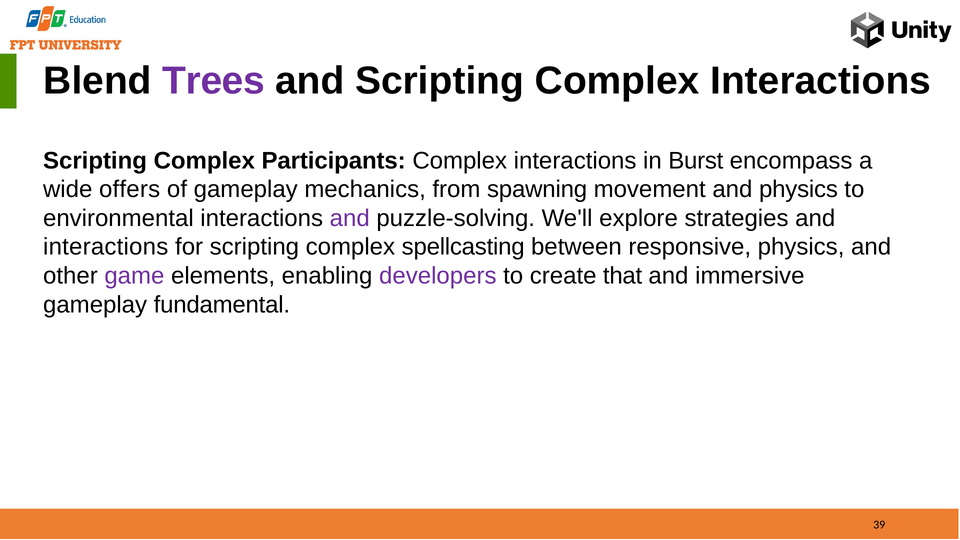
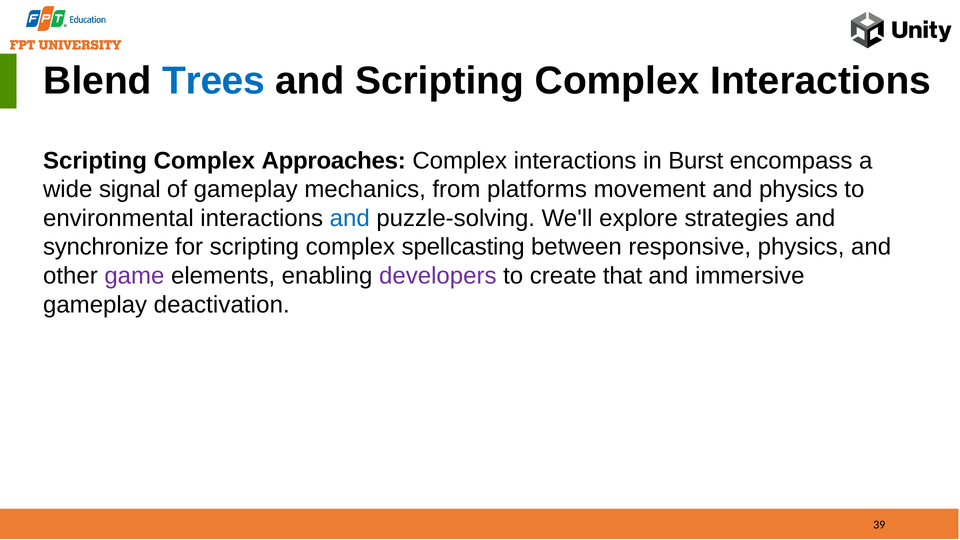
Trees colour: purple -> blue (214, 81)
Participants: Participants -> Approaches (334, 161)
offers: offers -> signal (130, 189)
spawning: spawning -> platforms (537, 189)
and colour: purple -> blue (350, 218)
interactions: interactions -> synchronize (106, 247)
fundamental: fundamental -> deactivation (222, 305)
